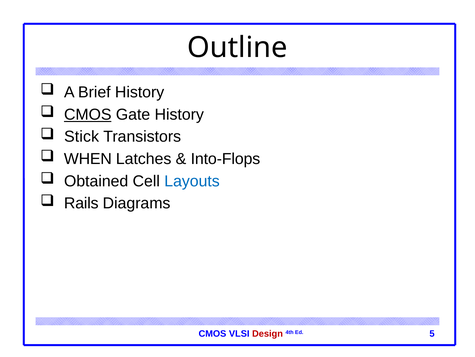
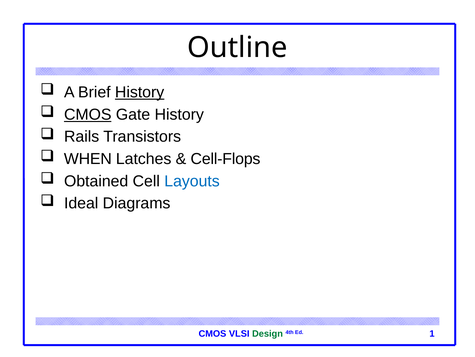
History underline: none -> present (140, 92)
Stick: Stick -> Rails (82, 136)
Into-Flops: Into-Flops -> Cell-Flops (225, 159)
Rails: Rails -> Ideal (81, 203)
Design colour: red -> green (267, 333)
5: 5 -> 1 (432, 333)
